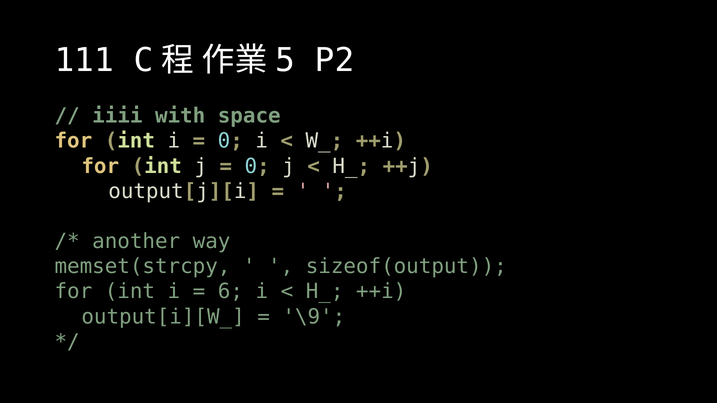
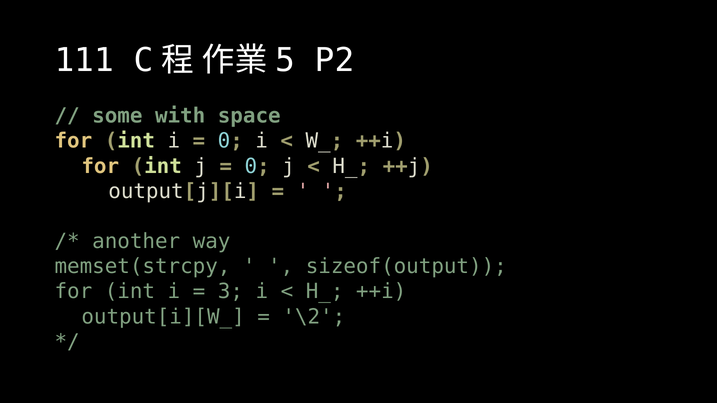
iiii: iiii -> some (117, 116)
6: 6 -> 3 (230, 292)
\9: \9 -> \2 (314, 317)
